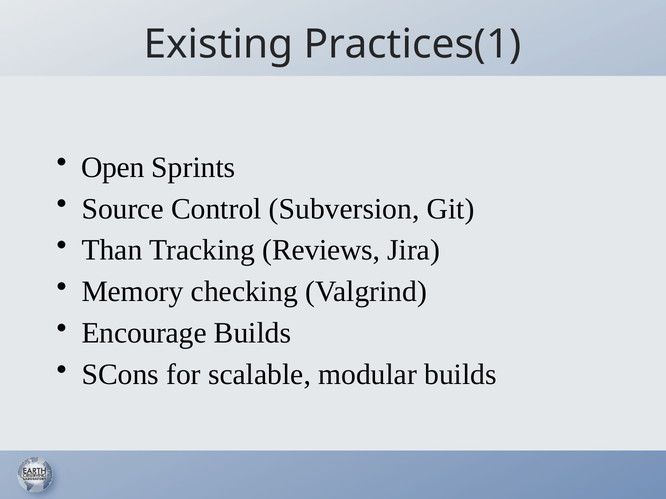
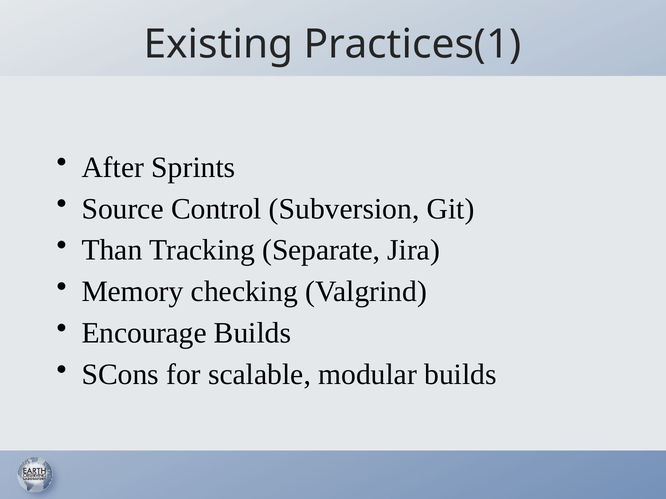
Open: Open -> After (113, 167)
Reviews: Reviews -> Separate (321, 250)
